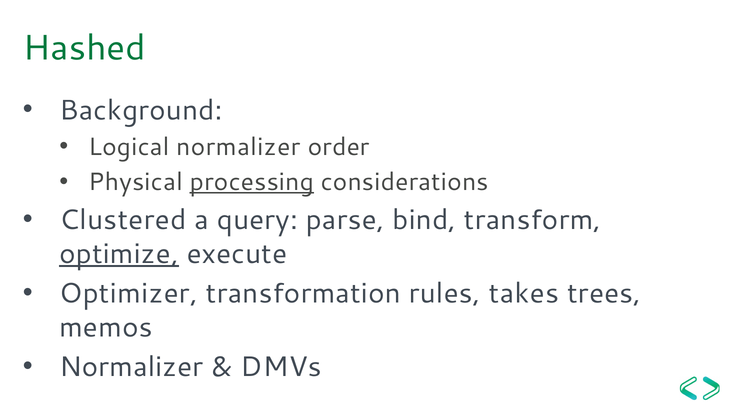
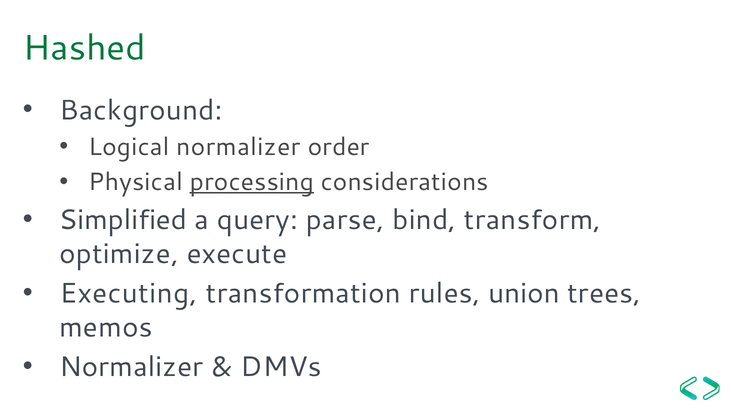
Clustered: Clustered -> Simplified (123, 220)
optimize underline: present -> none (119, 254)
Optimizer: Optimizer -> Executing (129, 294)
takes: takes -> union (524, 294)
